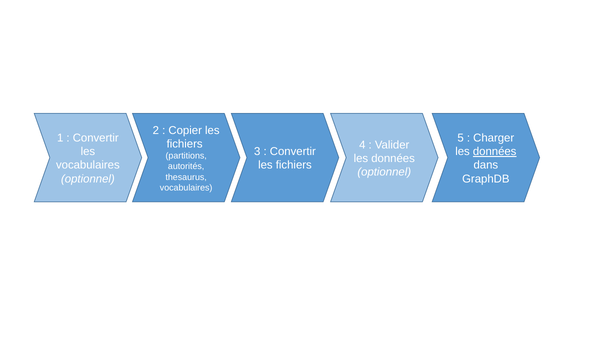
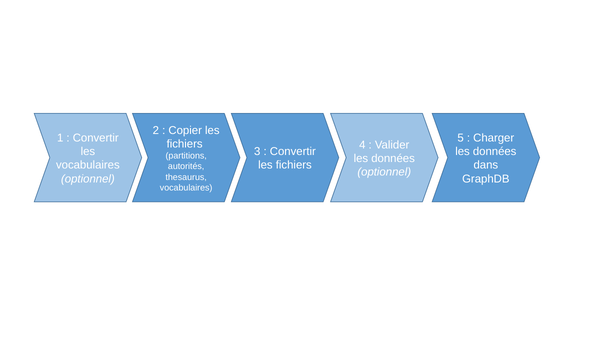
données underline: present -> none (495, 152)
